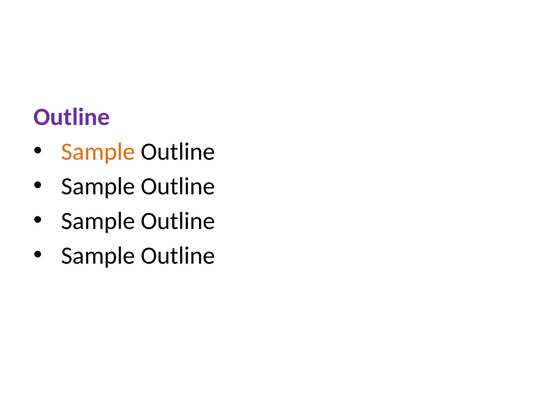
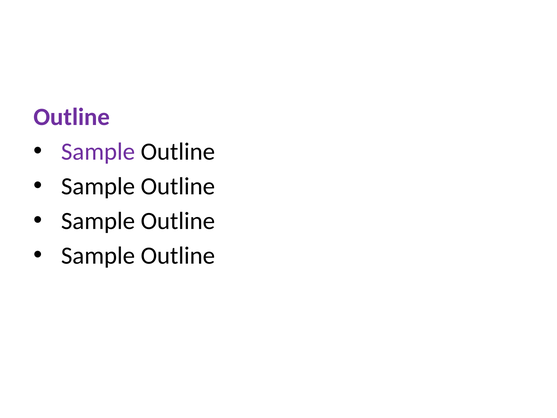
Sample colour: orange -> purple (98, 152)
